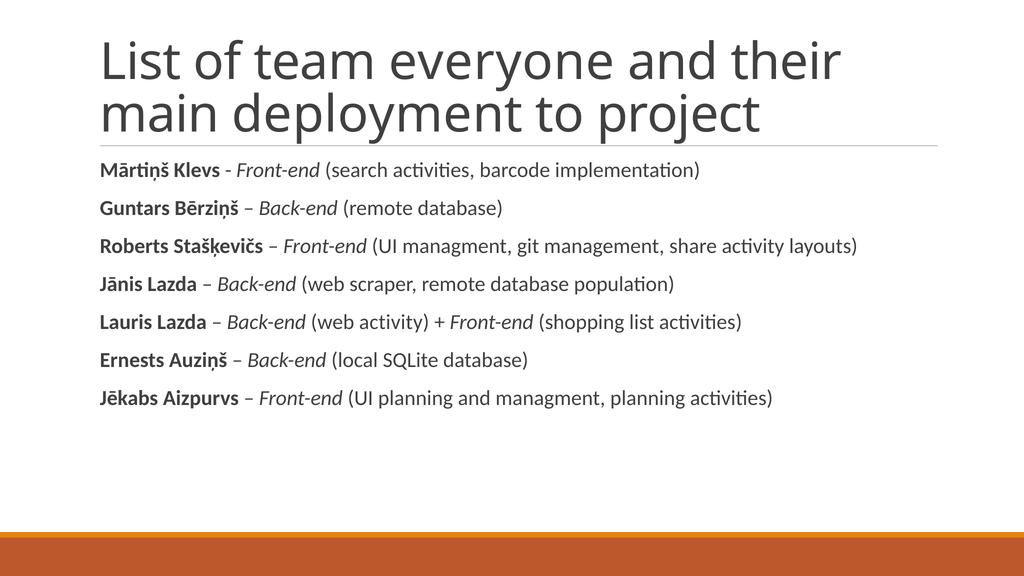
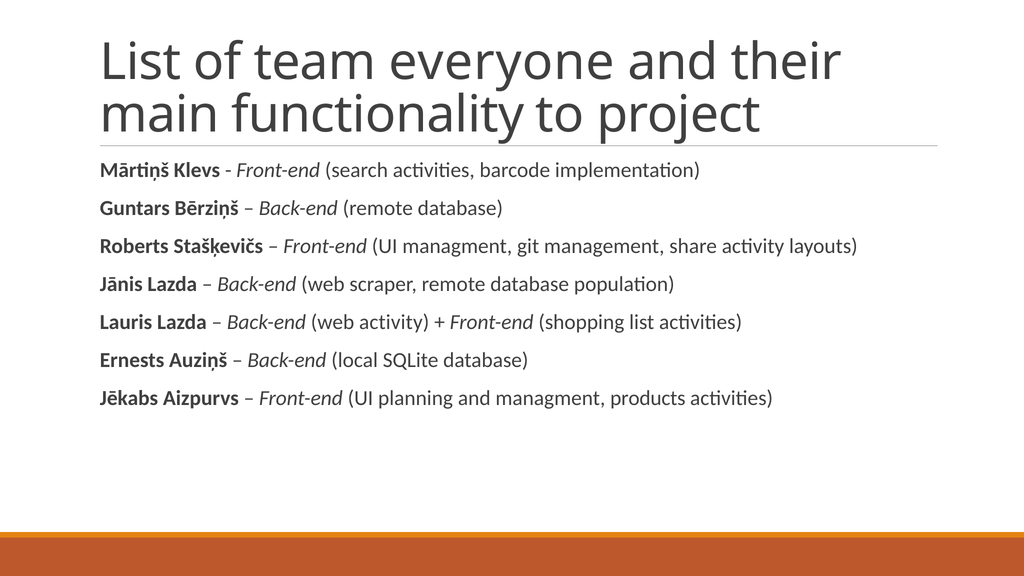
deployment: deployment -> functionality (378, 115)
managment planning: planning -> products (648, 398)
